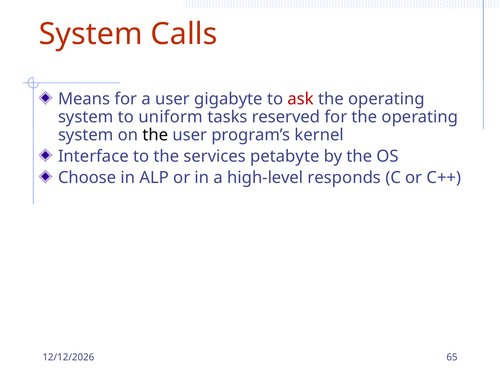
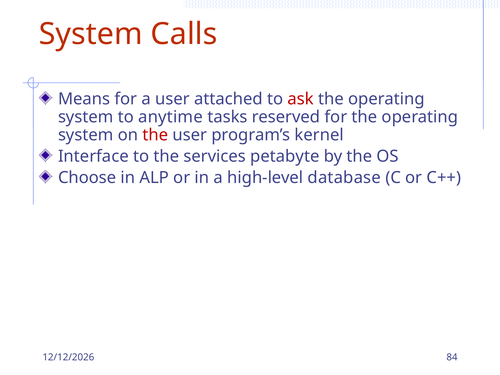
gigabyte: gigabyte -> attached (228, 99)
uniform: uniform -> anytime (171, 117)
the colour: black -> red (155, 135)
responds: responds -> database (344, 178)
65: 65 -> 84 (452, 357)
